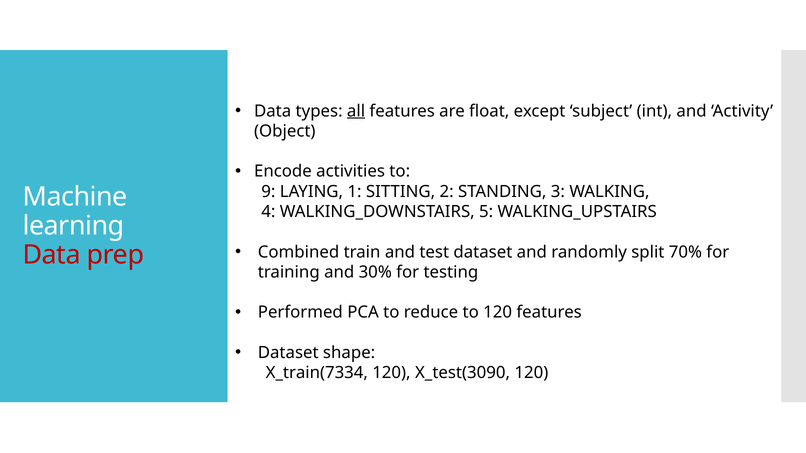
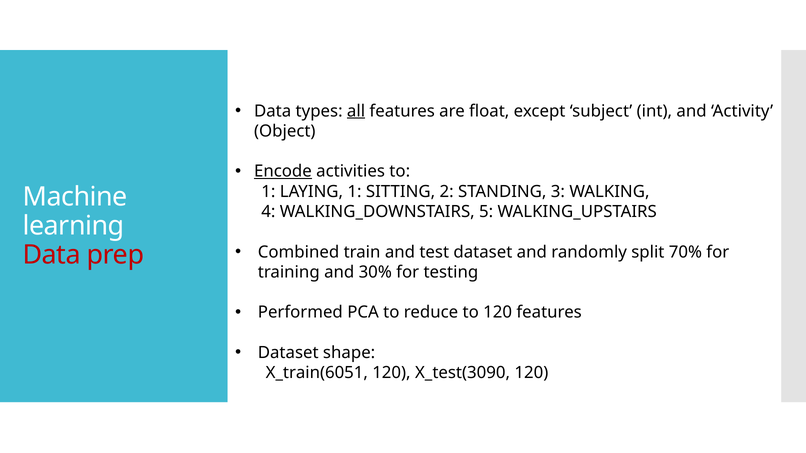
Encode underline: none -> present (283, 172)
9: 9 -> 1 (268, 192)
X_train(7334: X_train(7334 -> X_train(6051 (317, 373)
